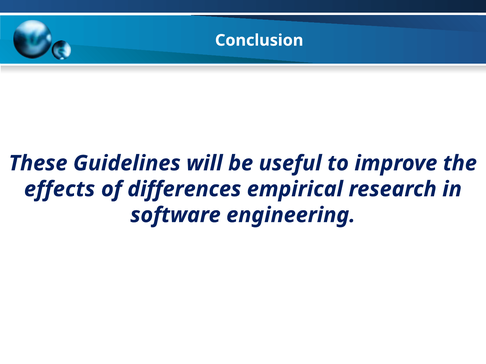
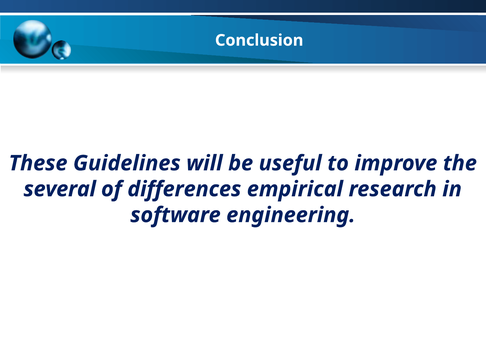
effects: effects -> several (60, 189)
